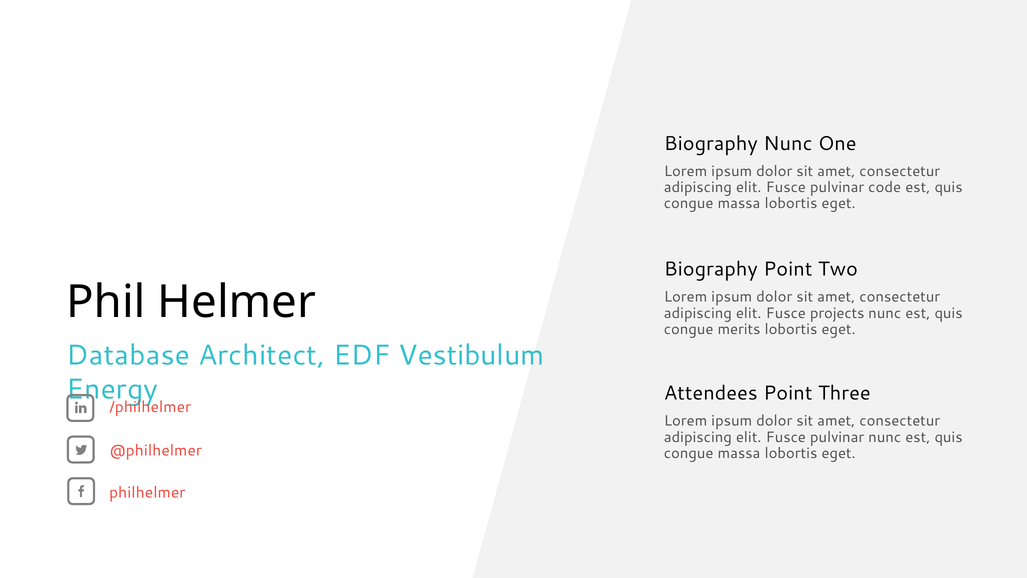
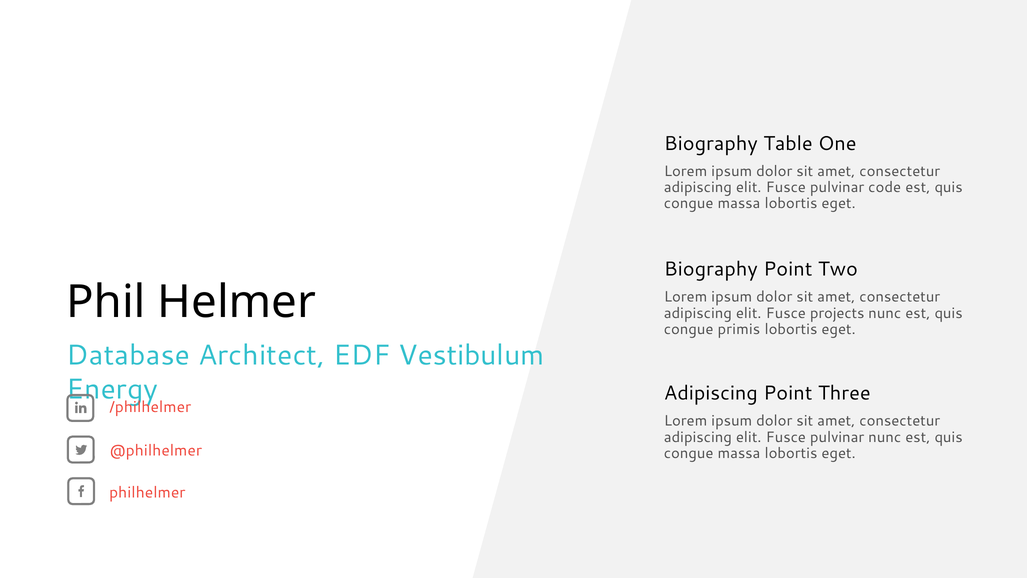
Biography Nunc: Nunc -> Table (788, 143)
merits: merits -> primis (739, 329)
Attendees: Attendees -> Adipiscing (711, 393)
